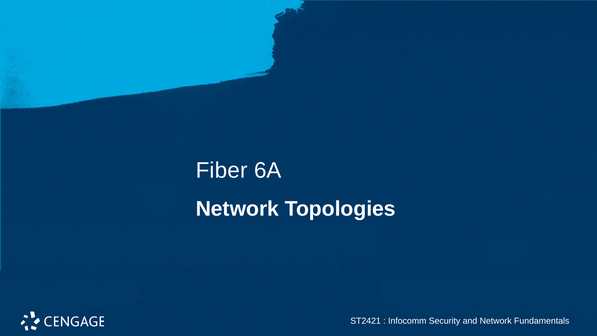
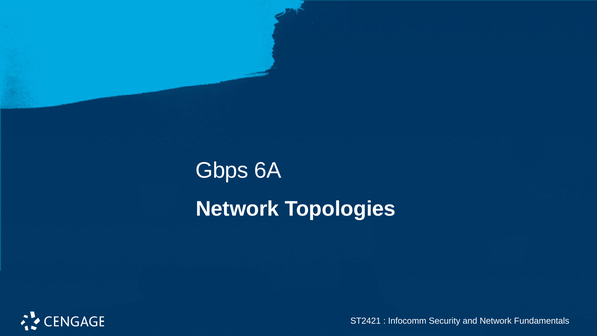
Fiber: Fiber -> Gbps (222, 170)
